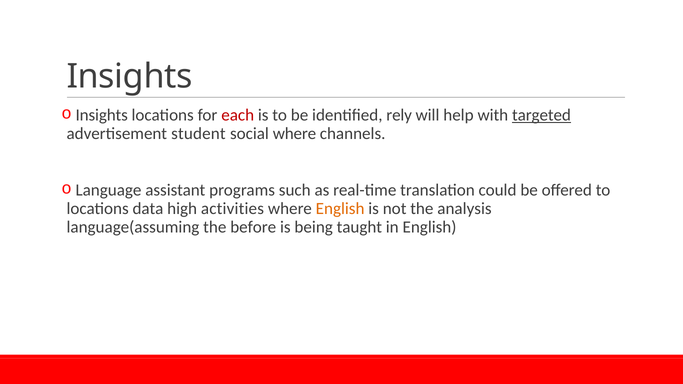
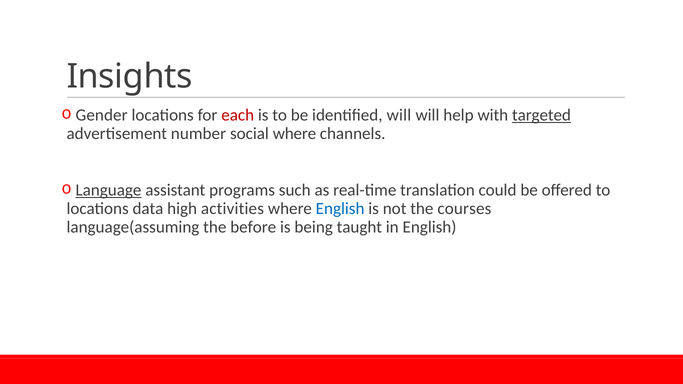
Insights: Insights -> Gender (102, 115)
identified rely: rely -> will (399, 115)
student: student -> number (198, 134)
Language underline: none -> present (108, 190)
English colour: orange -> blue (340, 209)
analysis: analysis -> courses (464, 209)
